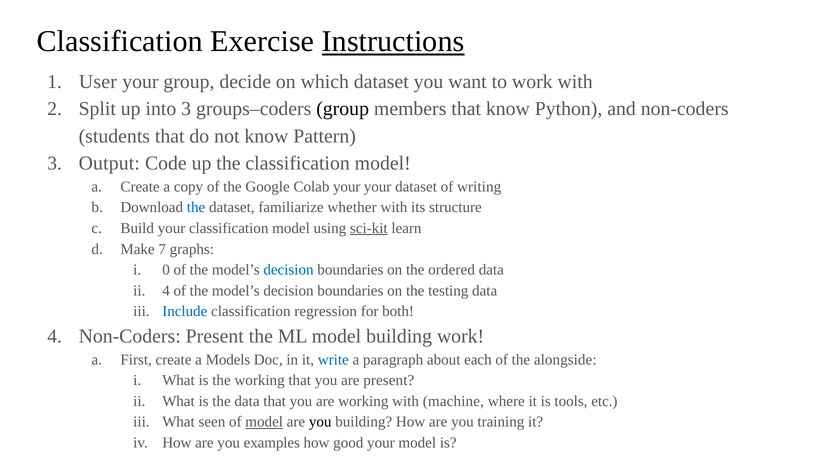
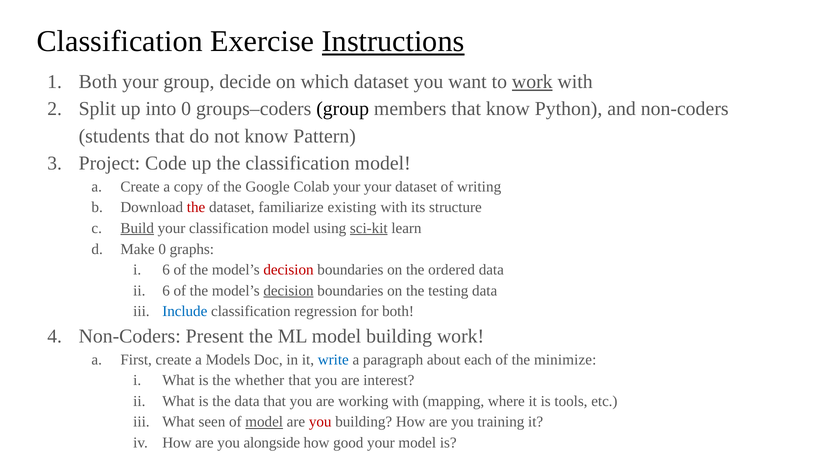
1 User: User -> Both (98, 82)
work underline: none -> present (532, 82)
into 3: 3 -> 0 (186, 109)
Output: Output -> Project (109, 163)
the colour: blue -> red (196, 208)
whether: whether -> existing (352, 208)
Build underline: none -> present (137, 228)
Make 7: 7 -> 0 (162, 249)
0: 0 -> 6 (166, 270)
decision colour: blue -> red (289, 270)
4: 4 -> 6 (166, 291)
decision underline: none -> present (289, 291)
alongside: alongside -> minimize (565, 360)
the working: working -> whether (260, 381)
are present: present -> interest (389, 381)
machine: machine -> mapping (453, 401)
you colour: black -> red (320, 422)
examples: examples -> alongside (272, 443)
